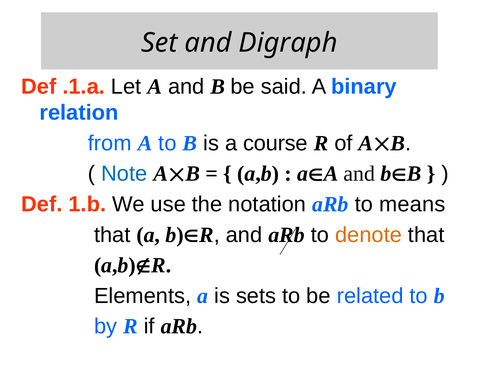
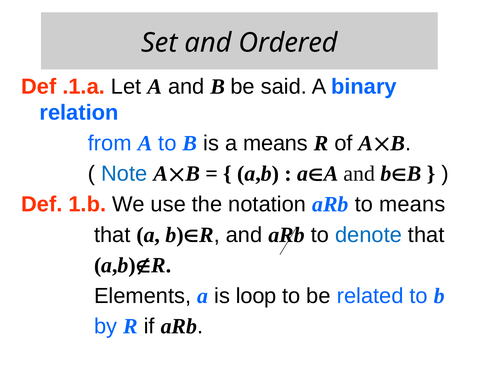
Digraph: Digraph -> Ordered (288, 43)
a course: course -> means (275, 143)
denote colour: orange -> blue (369, 235)
sets: sets -> loop (256, 296)
